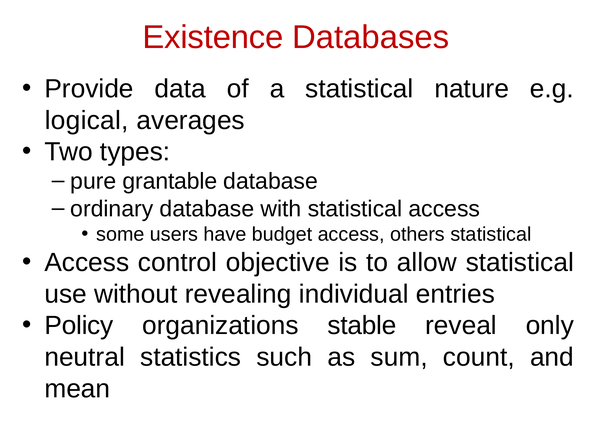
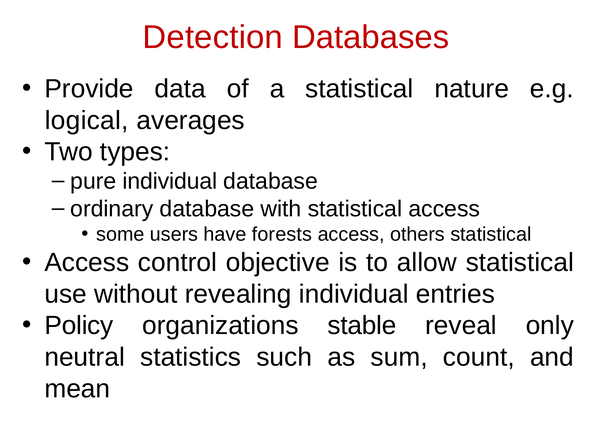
Existence: Existence -> Detection (213, 37)
pure grantable: grantable -> individual (170, 181)
budget: budget -> forests (282, 234)
